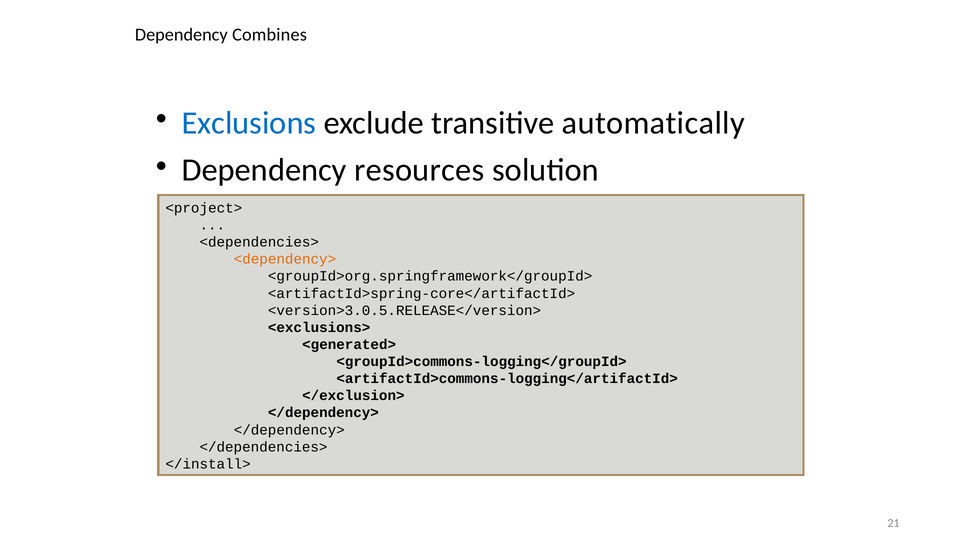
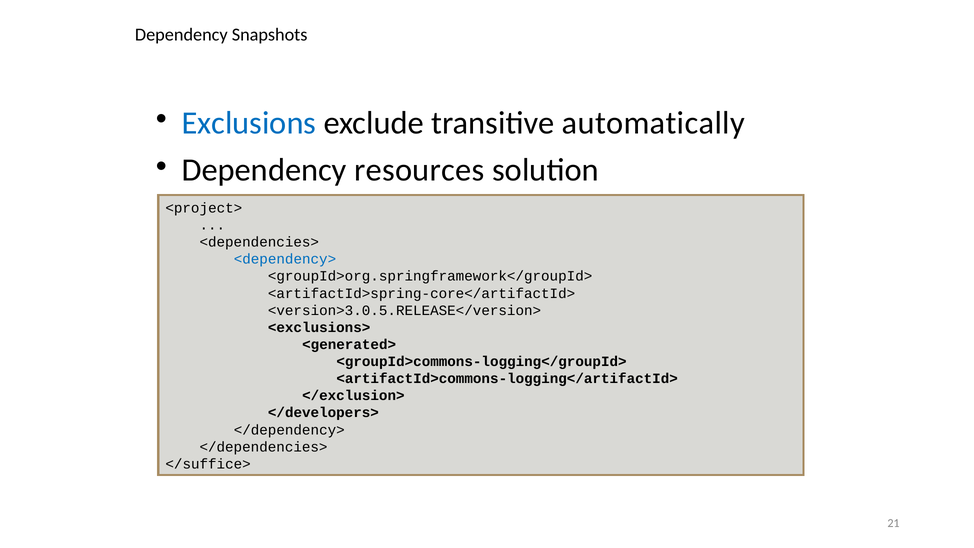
Combines: Combines -> Snapshots (270, 35)
<dependency> colour: orange -> blue (285, 259)
</dependency>: </dependency> -> </developers> (323, 413)
</install>: </install> -> </suffice> (208, 464)
